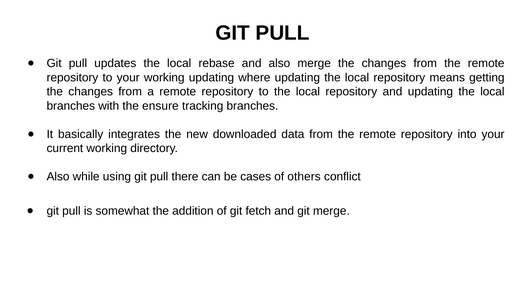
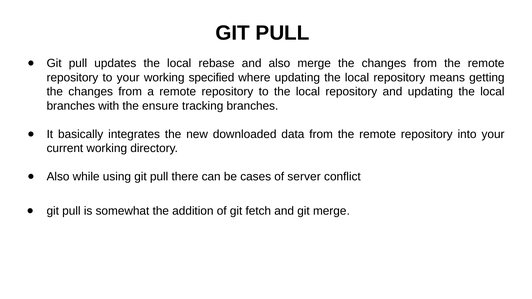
working updating: updating -> specified (212, 78)
others: others -> server (304, 177)
